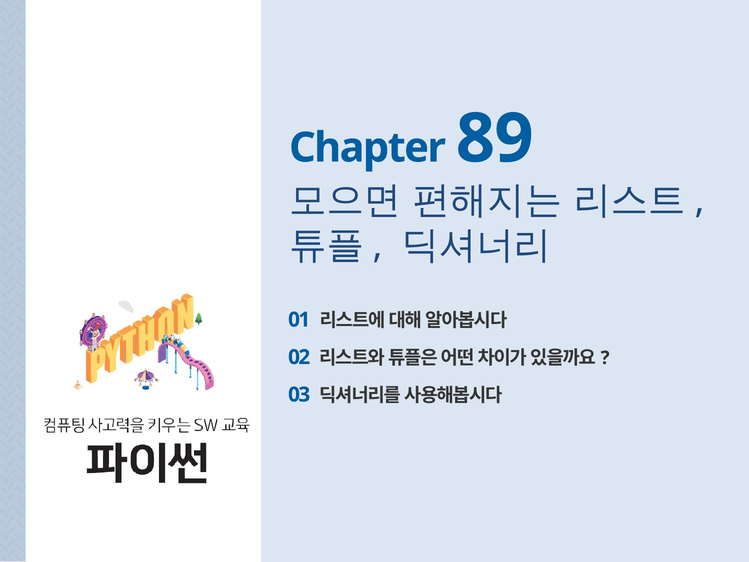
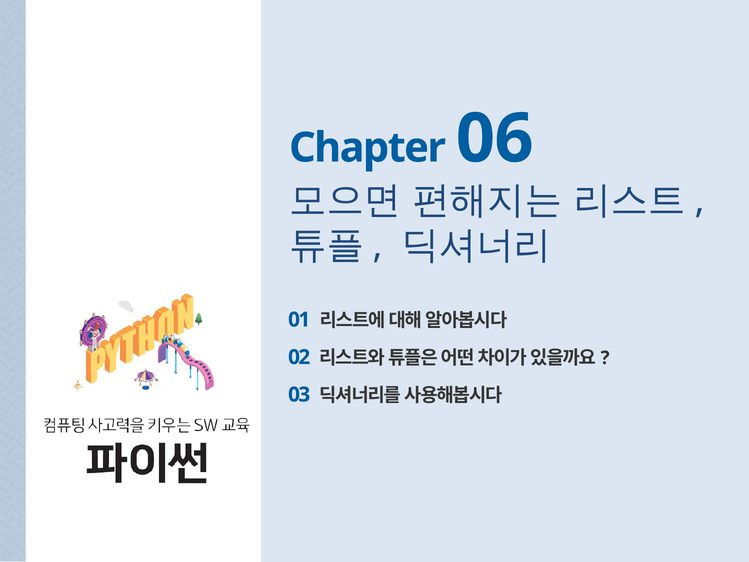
89: 89 -> 06 (495, 139)
